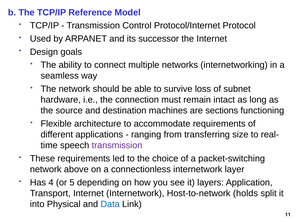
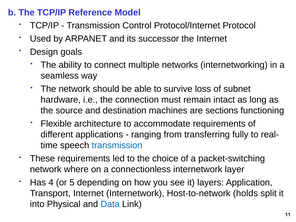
size: size -> fully (240, 135)
transmission colour: purple -> blue (117, 145)
above: above -> where (76, 169)
